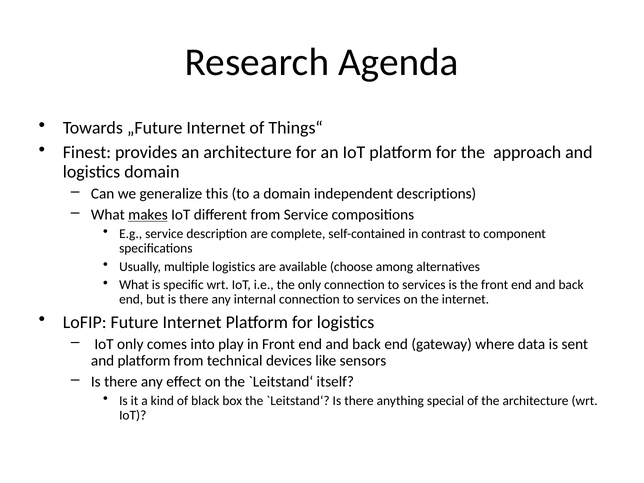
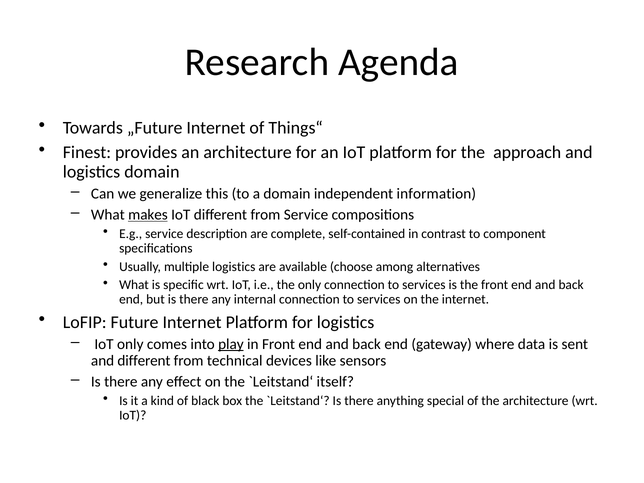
descriptions: descriptions -> information (436, 194)
play underline: none -> present (231, 344)
and platform: platform -> different (144, 361)
